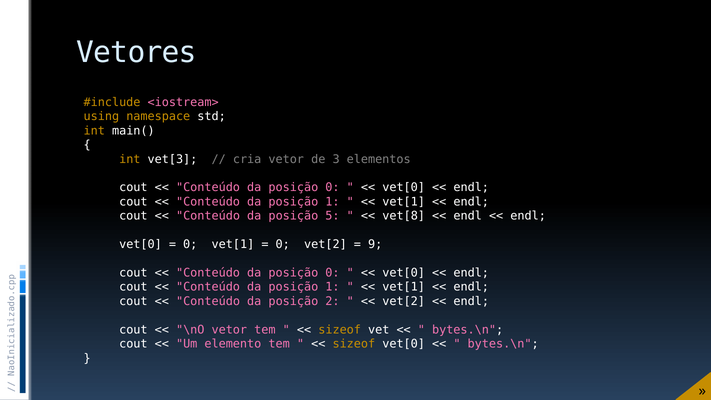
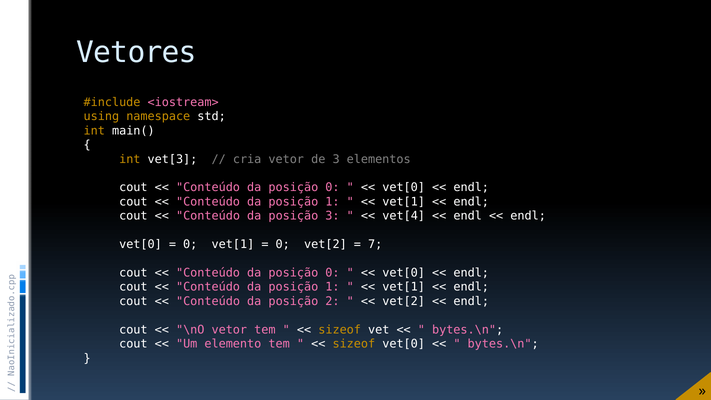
posição 5: 5 -> 3 (332, 216)
vet[8: vet[8 -> vet[4 (404, 216)
9: 9 -> 7 (375, 244)
